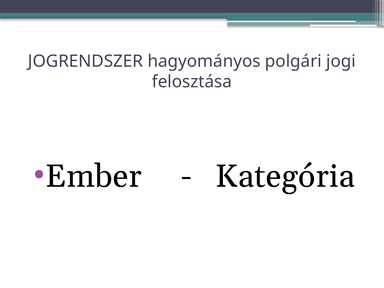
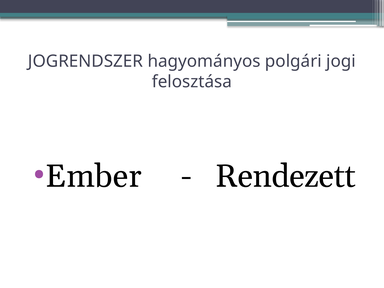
Kategória: Kategória -> Rendezett (286, 176)
